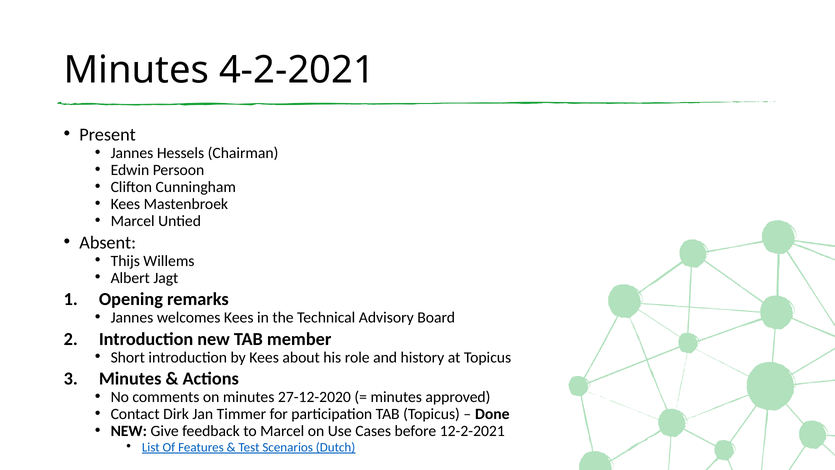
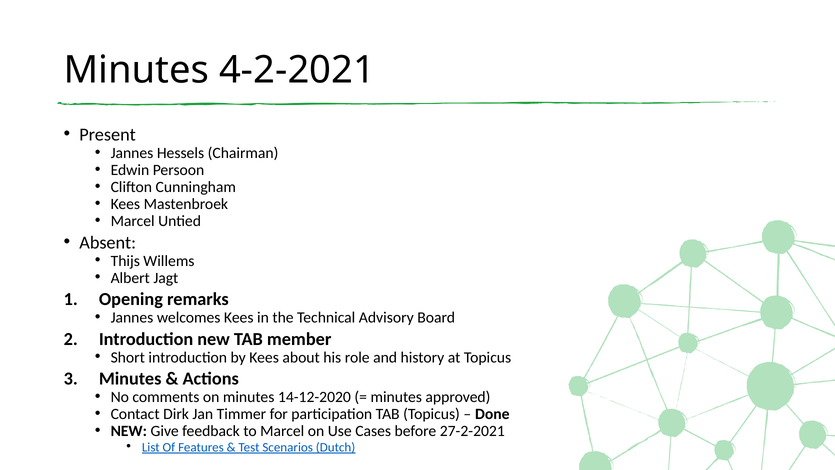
27-12-2020: 27-12-2020 -> 14-12-2020 (314, 397)
12-2-2021: 12-2-2021 -> 27-2-2021 (472, 431)
